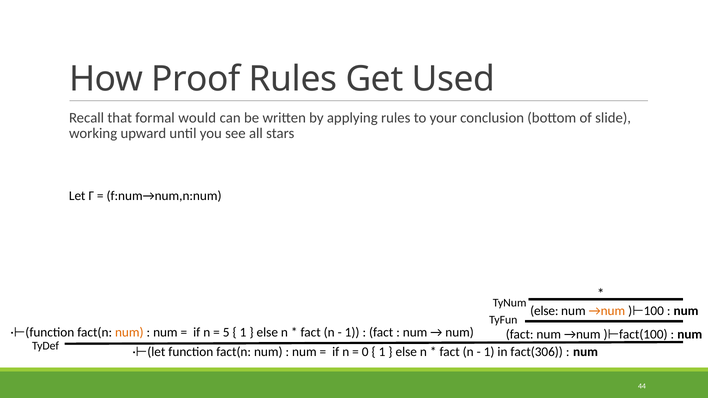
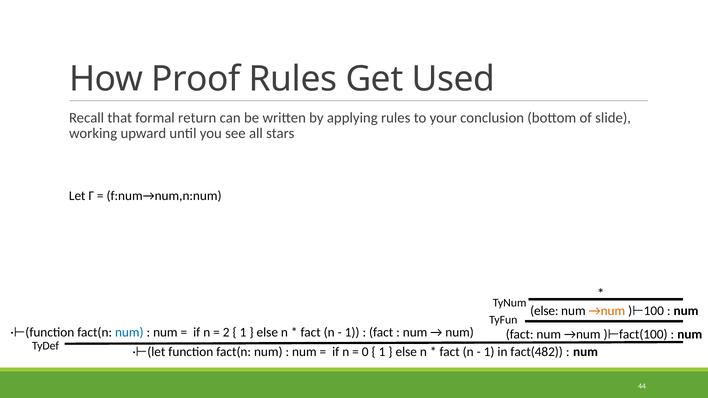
would: would -> return (197, 118)
num colour: orange -> blue (129, 332)
5: 5 -> 2 (226, 332)
fact(306: fact(306 -> fact(482 (537, 352)
